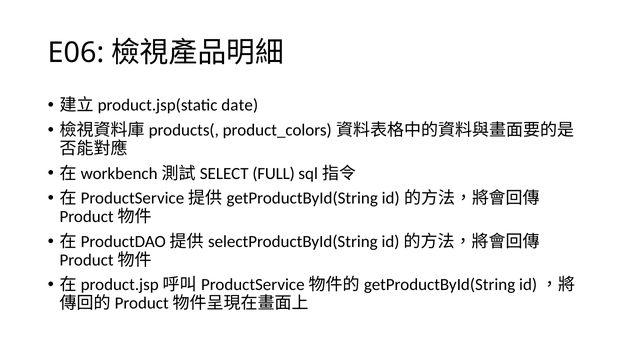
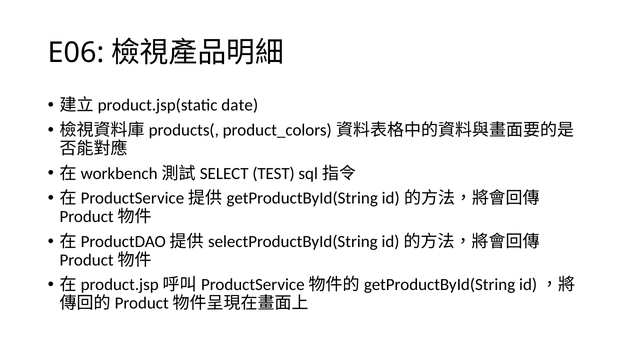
FULL: FULL -> TEST (274, 173)
